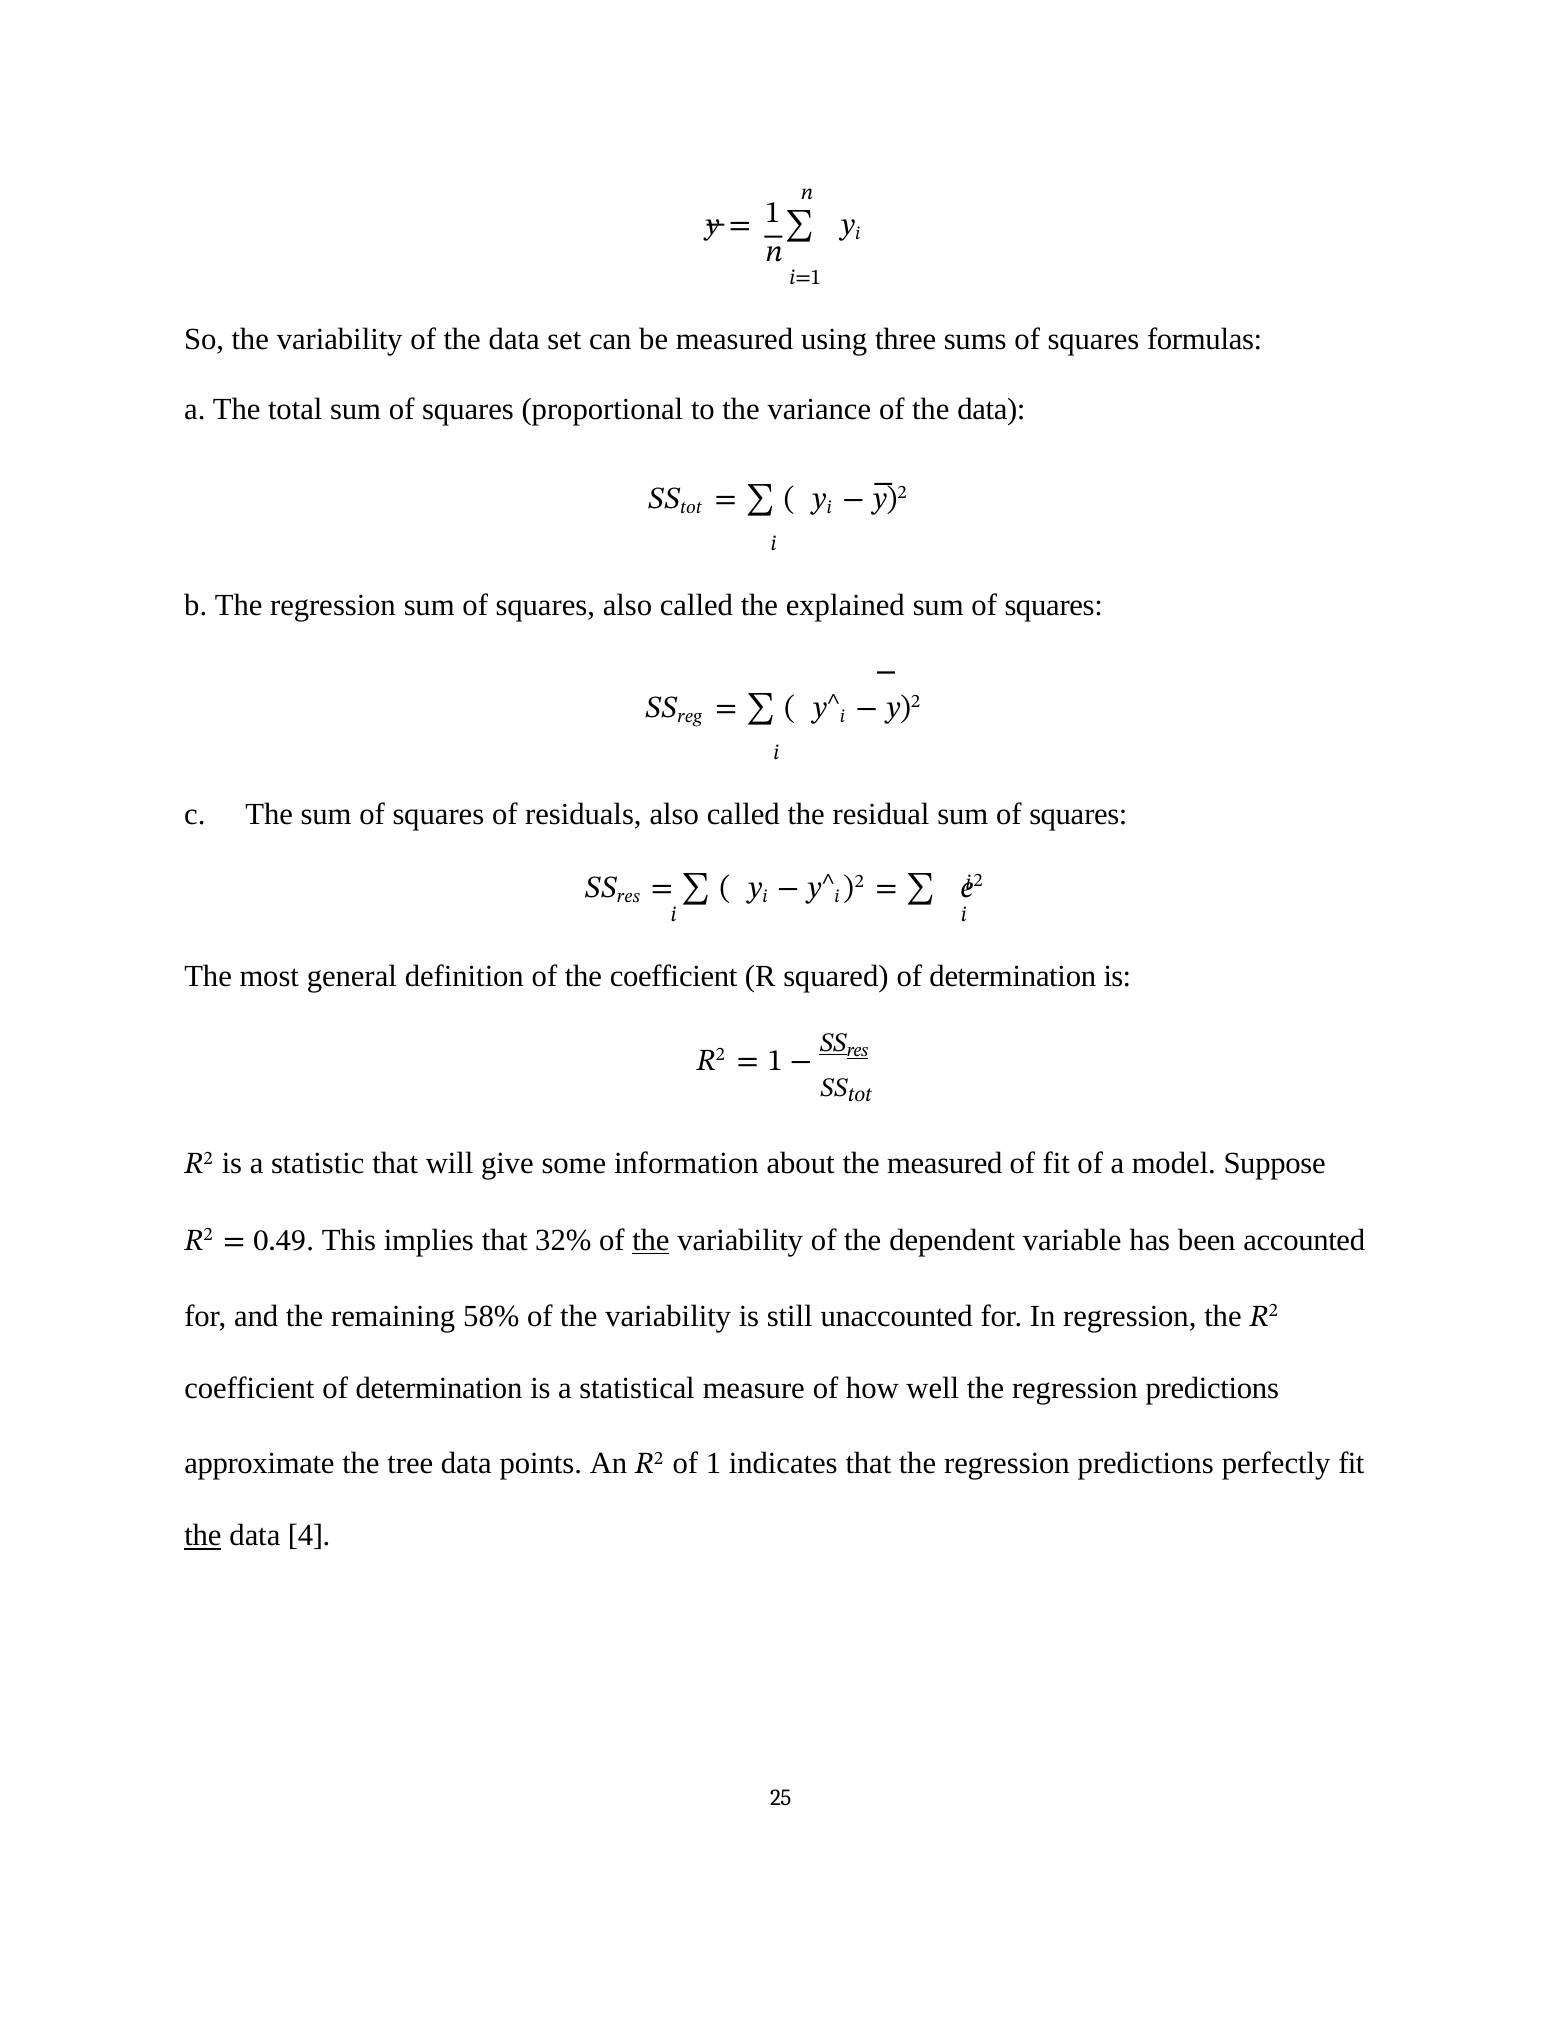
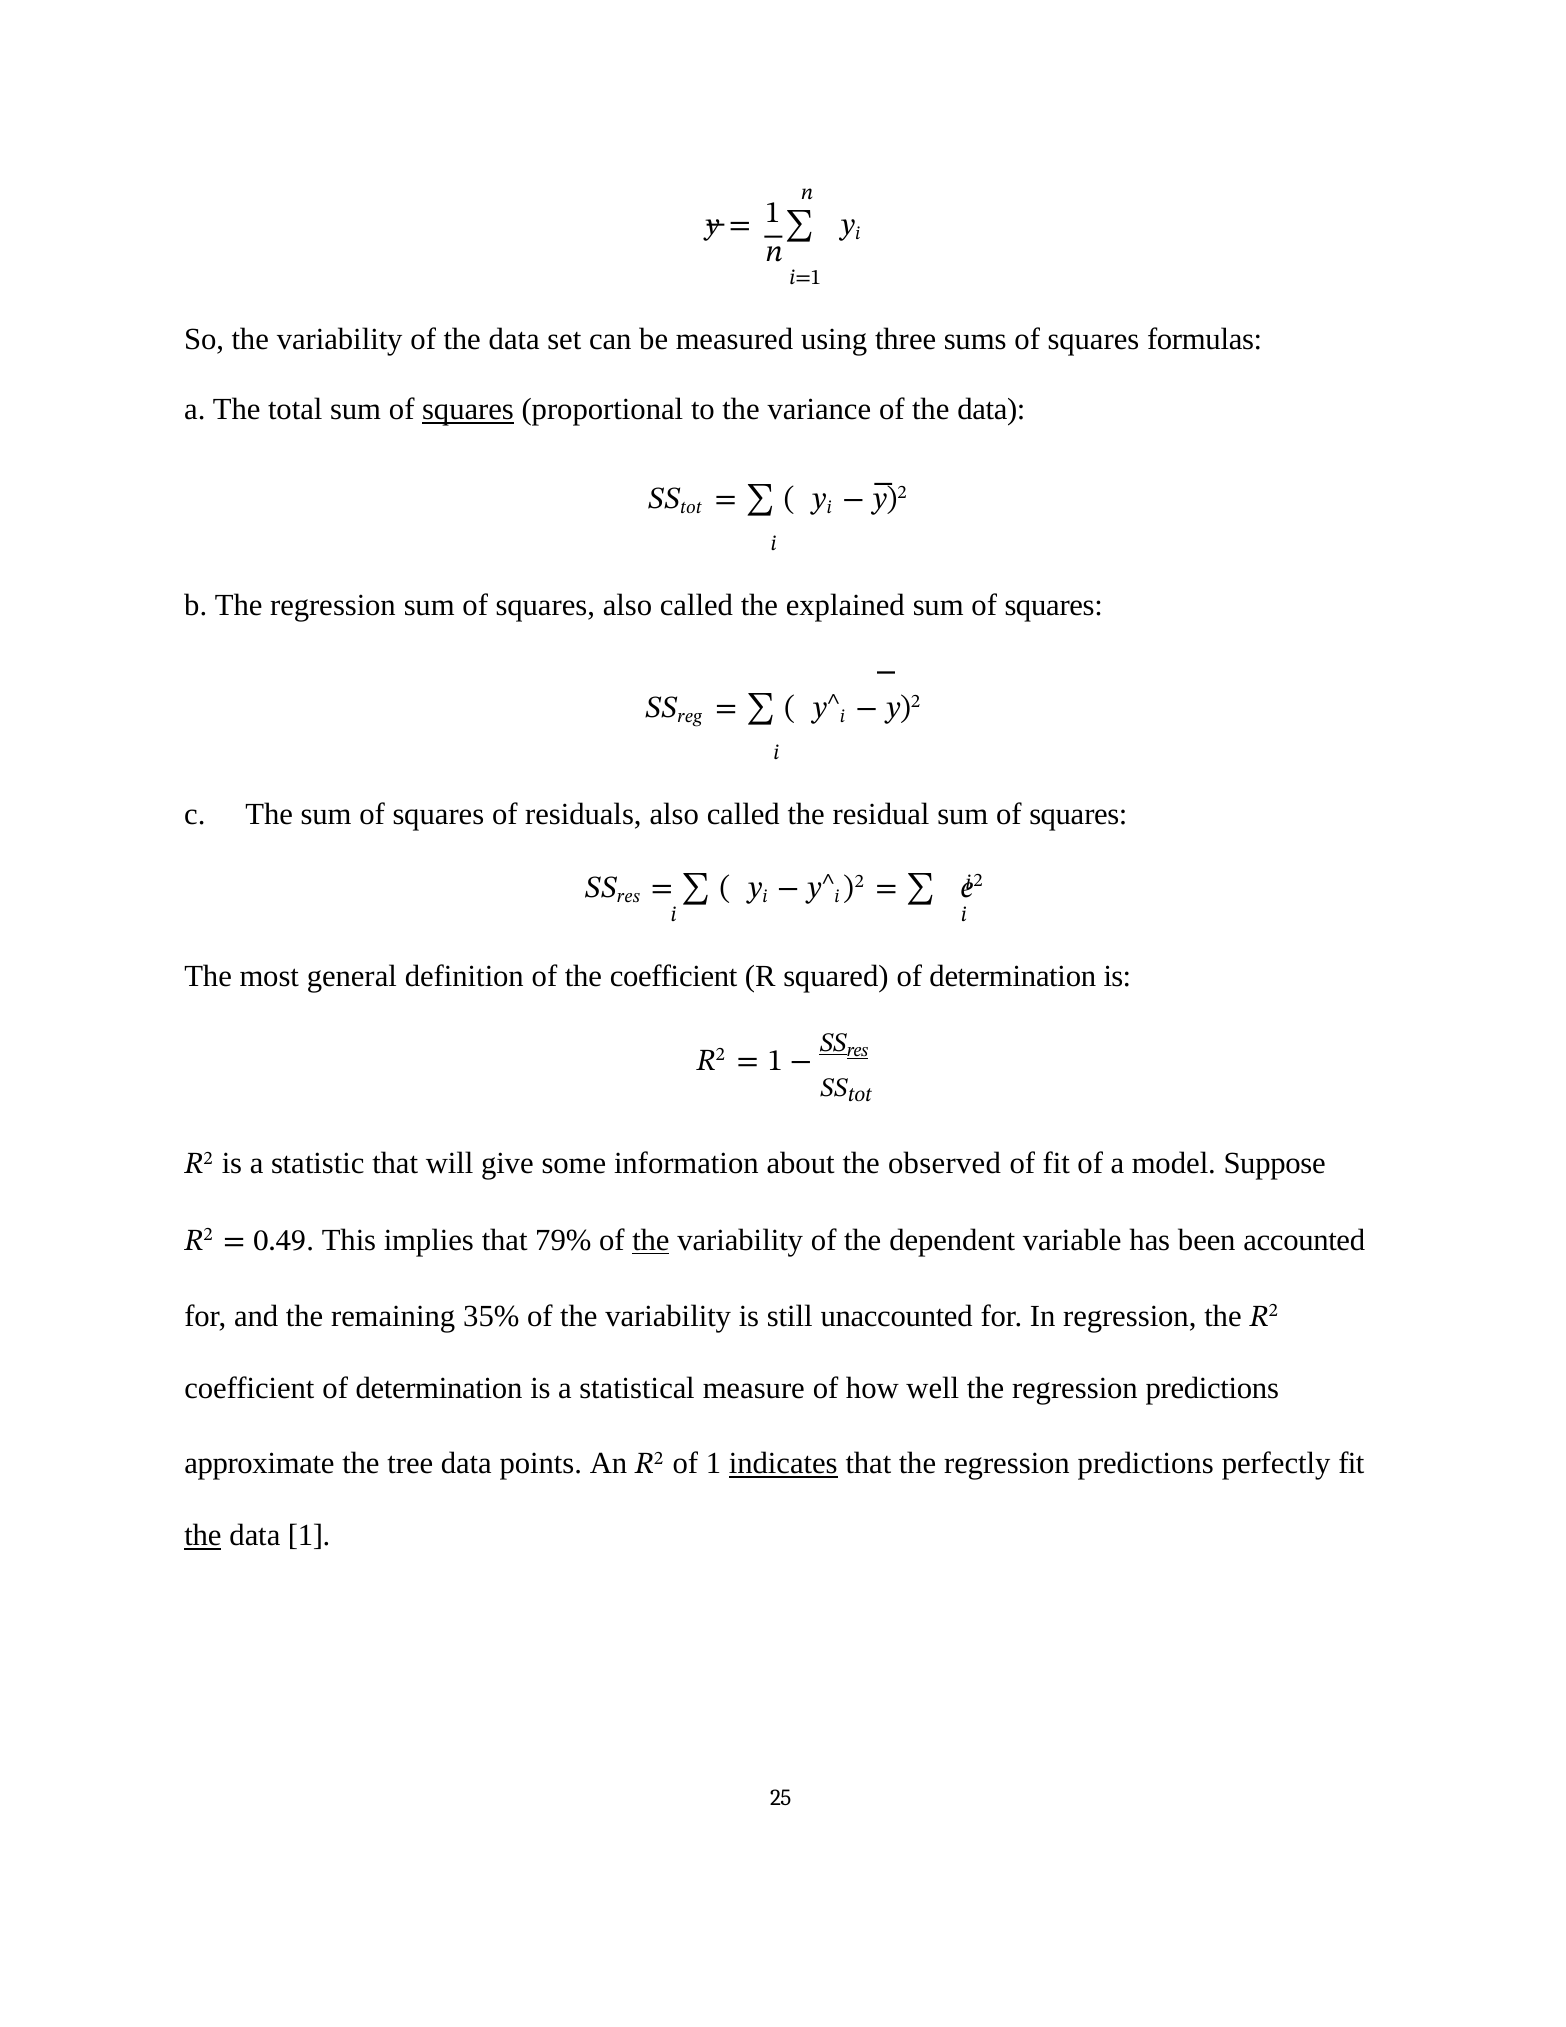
squares underline: none -> present (468, 410)
the measured: measured -> observed (945, 1163)
32%: 32% -> 79% (563, 1240)
58%: 58% -> 35% (491, 1316)
indicates underline: none -> present (783, 1463)
data 4: 4 -> 1 (309, 1535)
